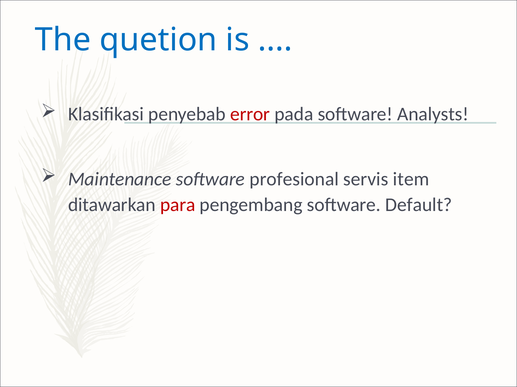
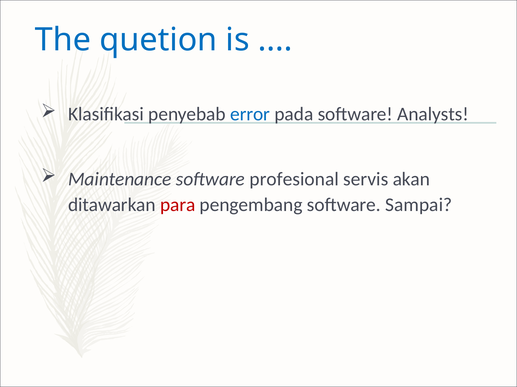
error colour: red -> blue (250, 114)
item: item -> akan (411, 179)
Default: Default -> Sampai (419, 205)
